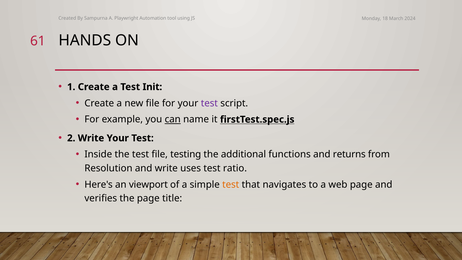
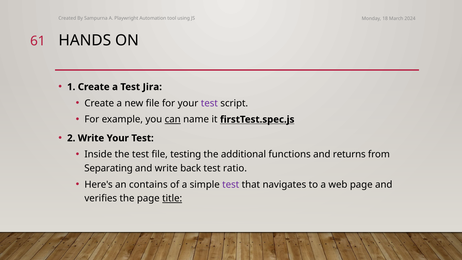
Init: Init -> Jira (152, 87)
Resolution: Resolution -> Separating (109, 168)
uses: uses -> back (191, 168)
viewport: viewport -> contains (148, 184)
test colour: orange -> purple (231, 184)
title underline: none -> present (172, 198)
